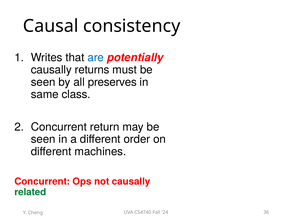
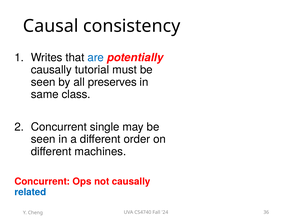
returns: returns -> tutorial (92, 70)
return: return -> single (105, 127)
related colour: green -> blue (30, 192)
